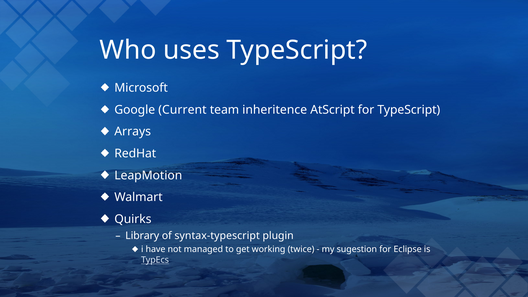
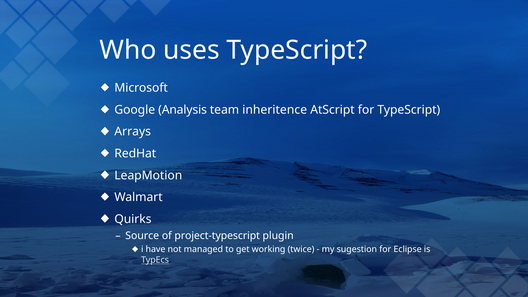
Current: Current -> Analysis (183, 110)
Library: Library -> Source (142, 236)
syntax-typescript: syntax-typescript -> project-typescript (217, 236)
